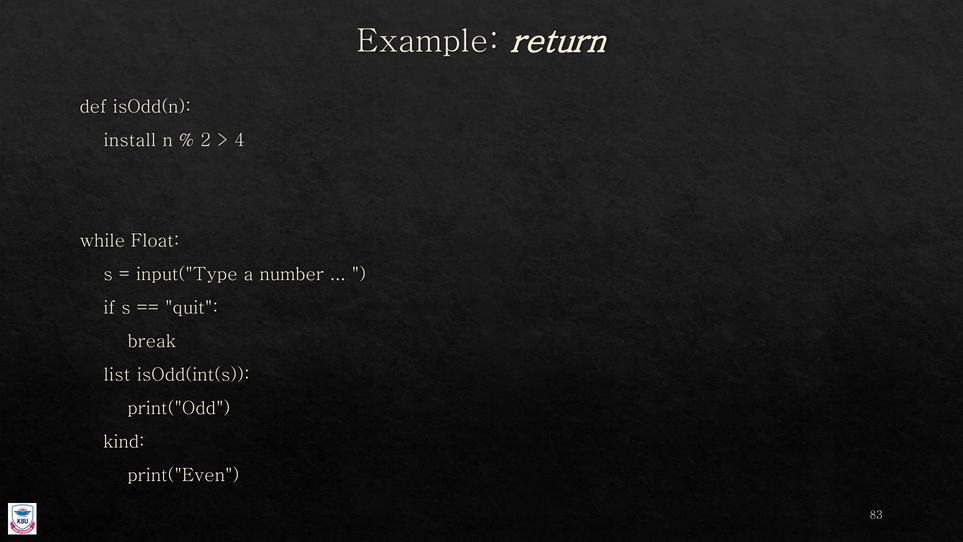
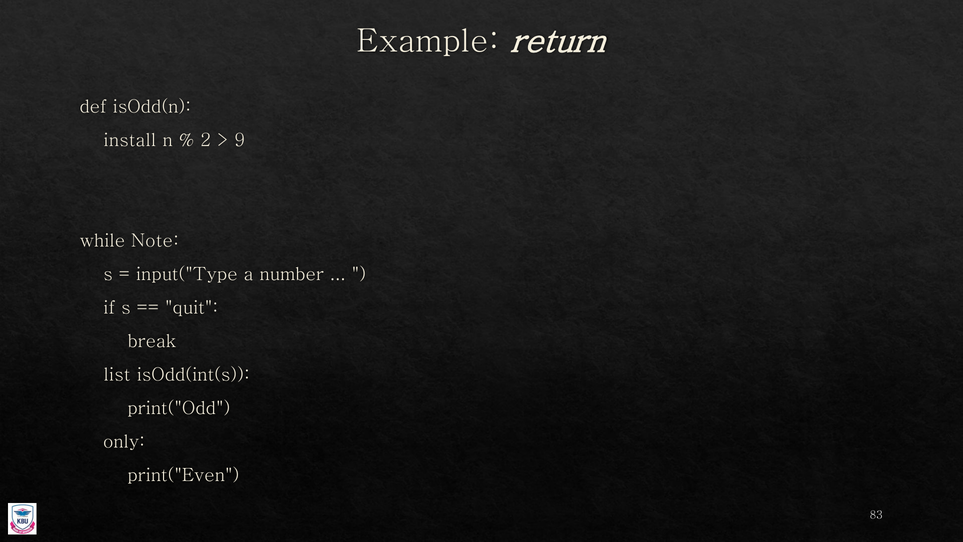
4: 4 -> 9 (240, 140)
Float: Float -> Note (155, 241)
kind: kind -> only (124, 442)
